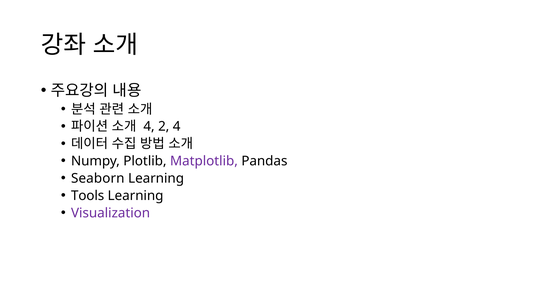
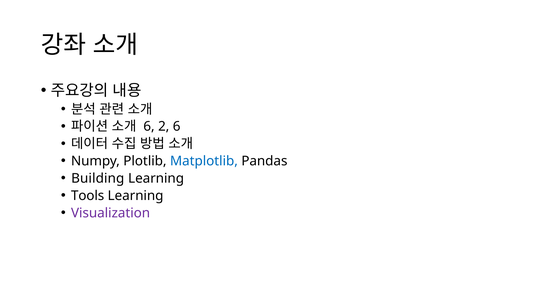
4: 4 -> 6 (149, 126)
2 4: 4 -> 6 (177, 126)
Matplotlib colour: purple -> blue (204, 161)
Seaborn: Seaborn -> Building (98, 178)
